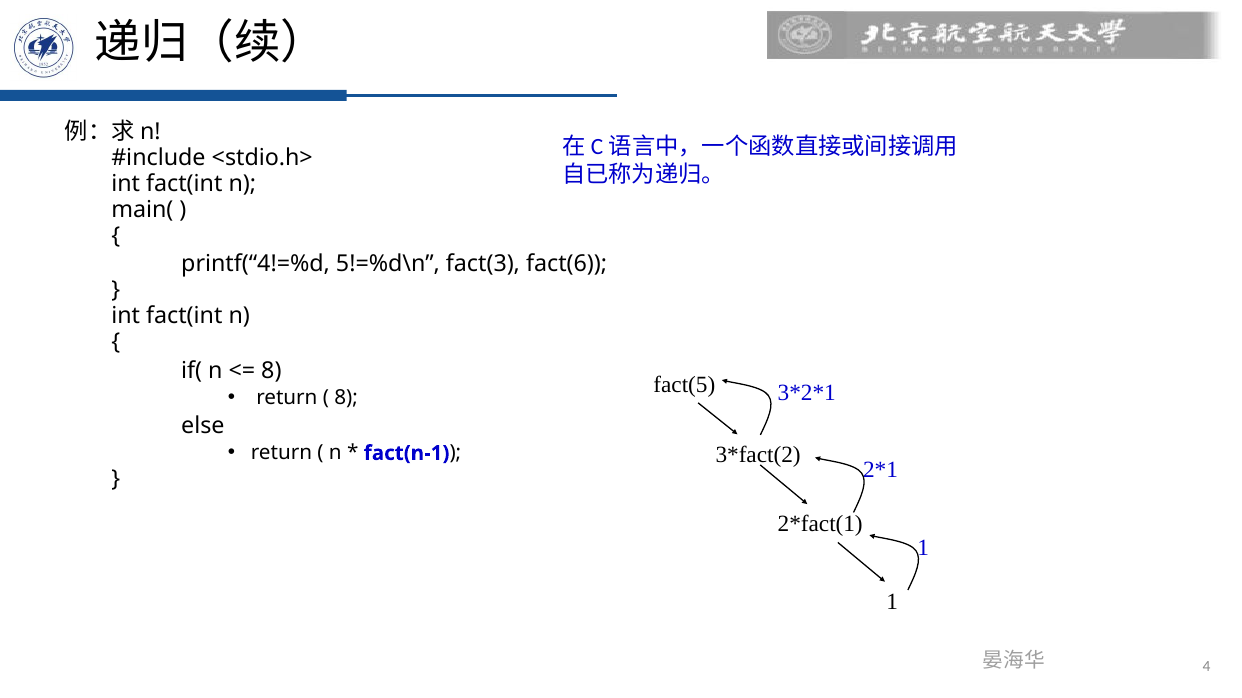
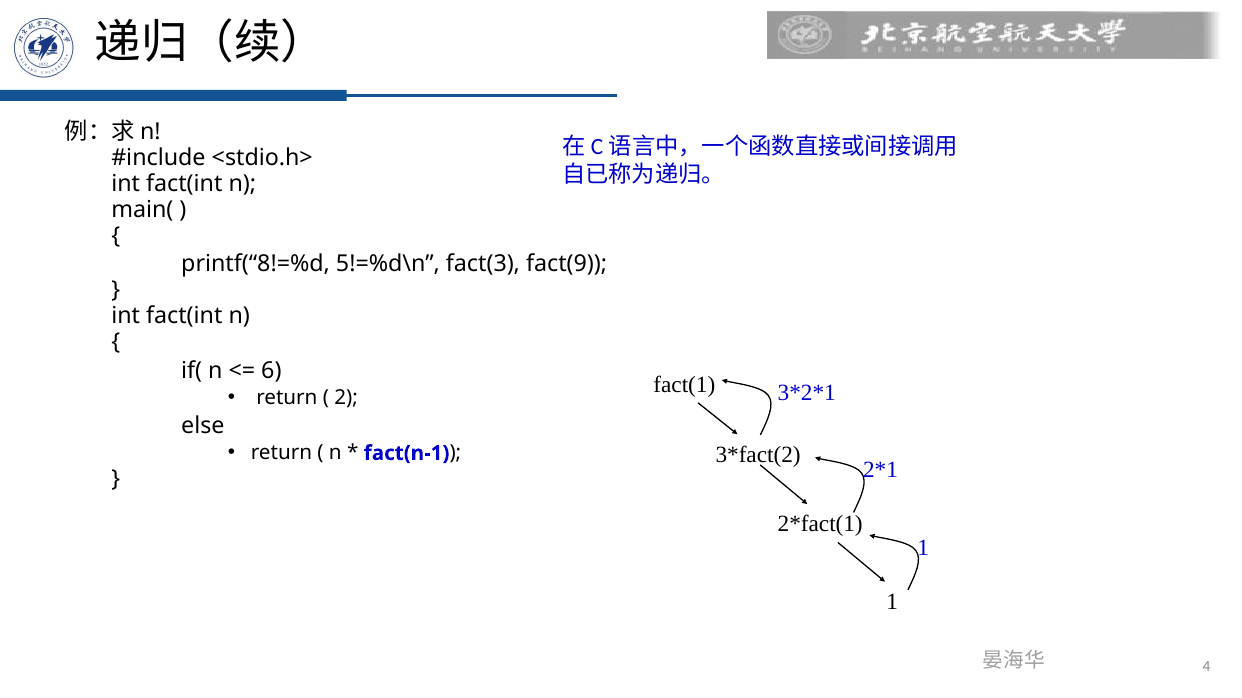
printf(“4!=%d: printf(“4!=%d -> printf(“8!=%d (256, 264)
fact(6: fact(6 -> fact(9 (567, 264)
8: 8 -> 6 (271, 371)
fact(5: fact(5 -> fact(1 (684, 385)
8: 8 -> 2 (346, 398)
